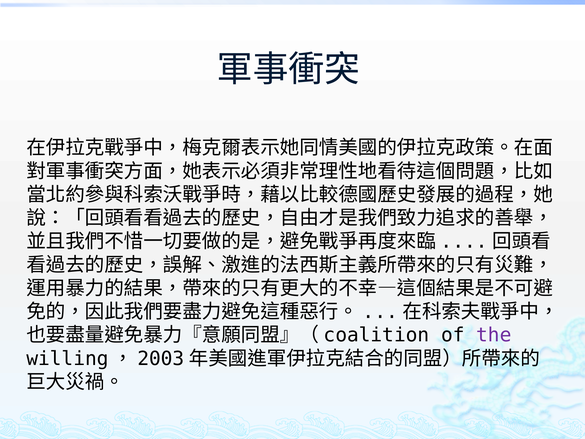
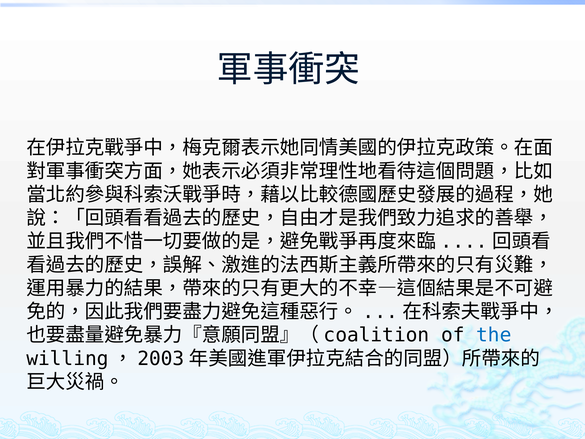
the colour: purple -> blue (494, 335)
